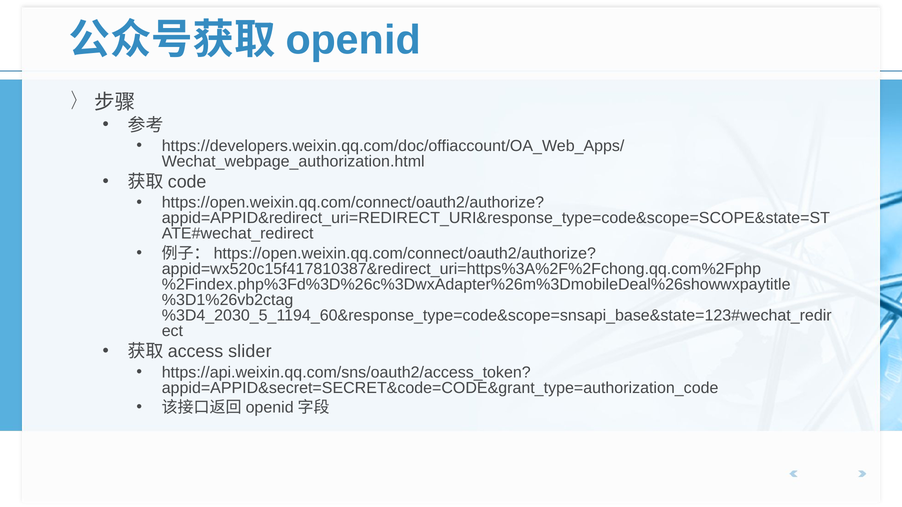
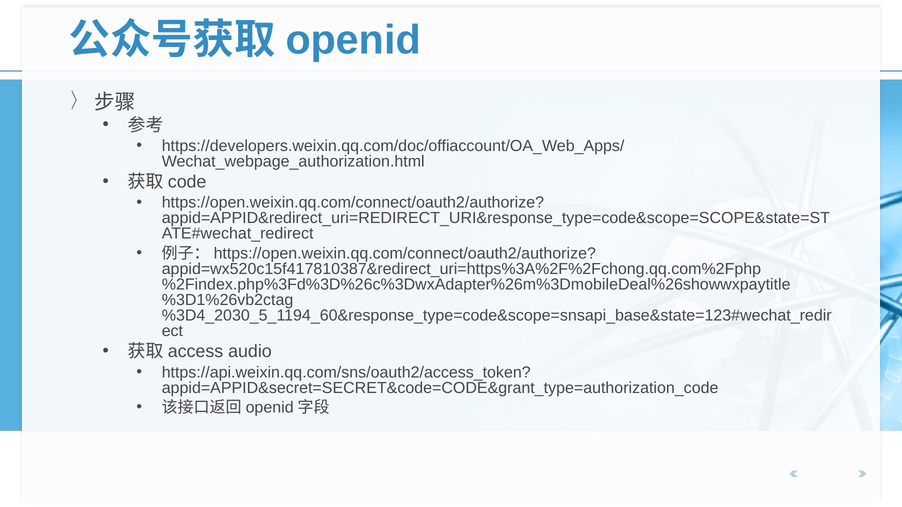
slider: slider -> audio (250, 352)
